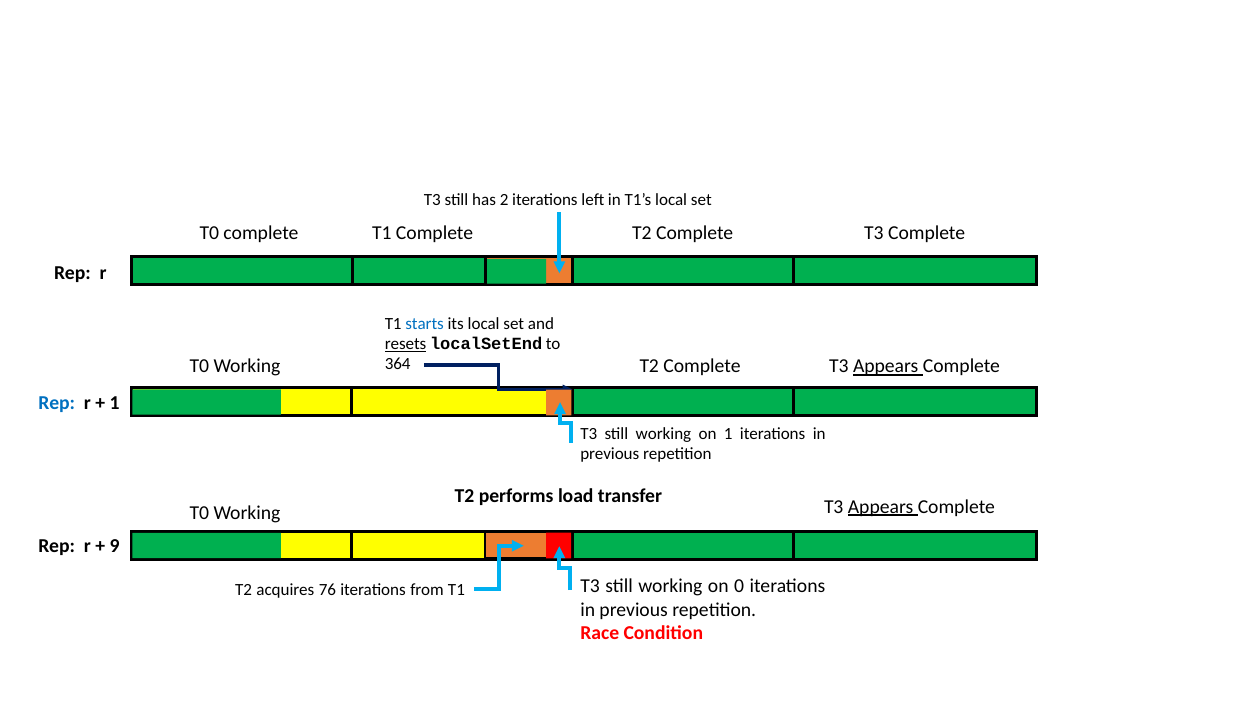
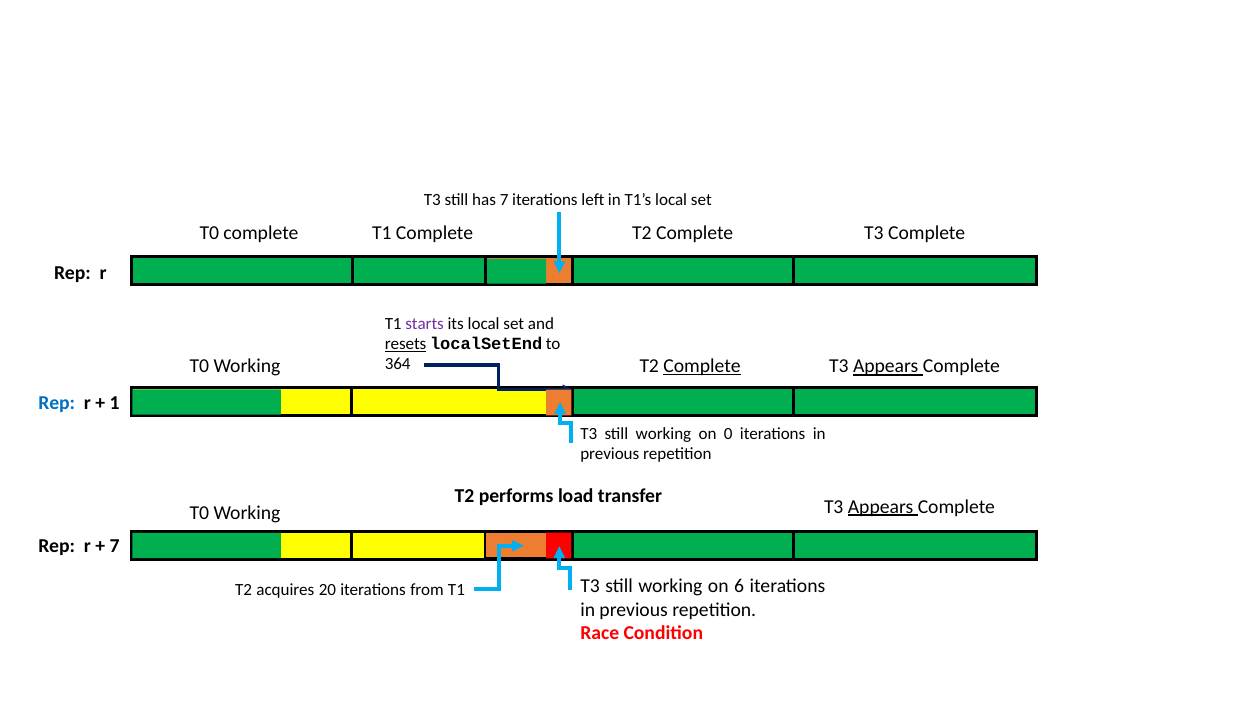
has 2: 2 -> 7 (504, 200)
starts colour: blue -> purple (425, 323)
Complete underline: none -> present (702, 366)
on 1: 1 -> 0 (728, 434)
9: 9 -> 7 (115, 546)
0: 0 -> 6 (739, 586)
76: 76 -> 20 (327, 590)
